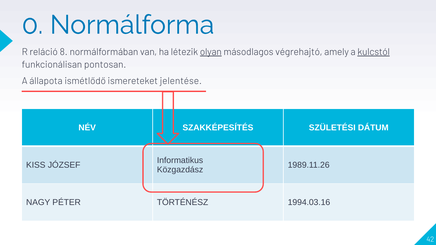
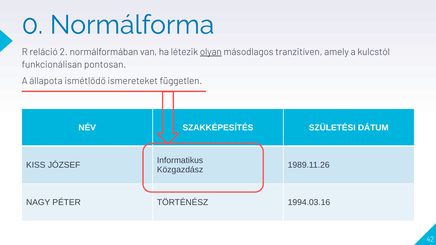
8: 8 -> 2 (64, 52)
végrehajtó: végrehajtó -> tranzitíven (299, 52)
kulcstól underline: present -> none (374, 52)
jelentése: jelentése -> független (181, 81)
